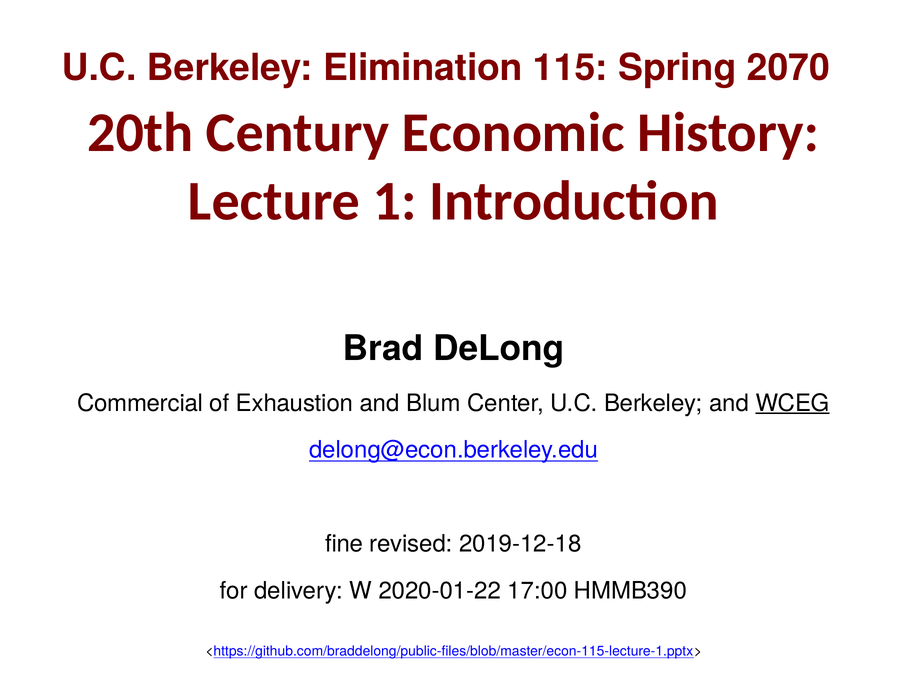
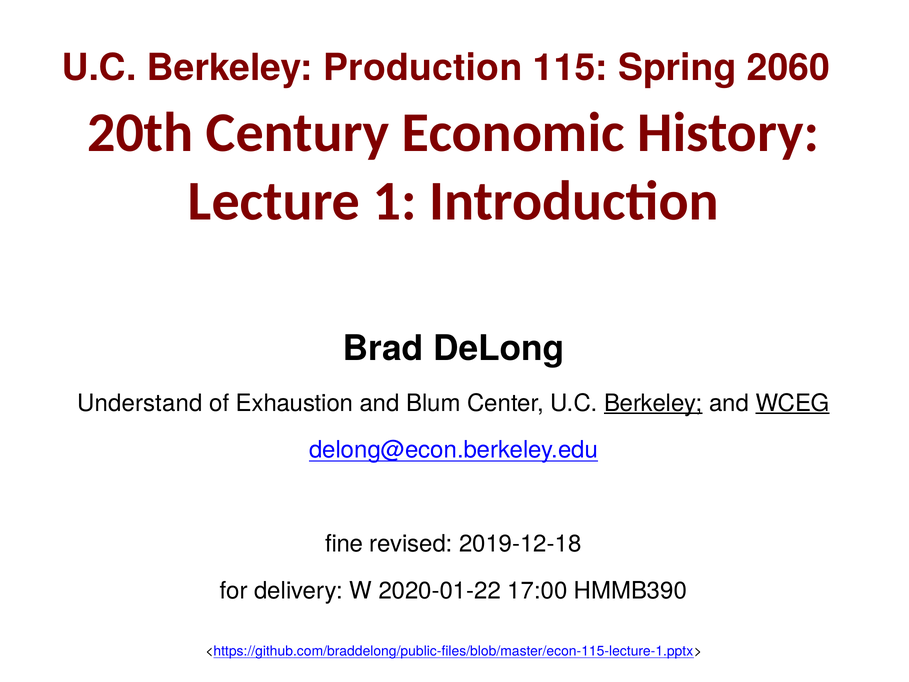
Elimination: Elimination -> Production (423, 68)
2070: 2070 -> 2060 (788, 68)
Commercial: Commercial -> Understand (140, 403)
Berkeley underline: none -> present (653, 403)
